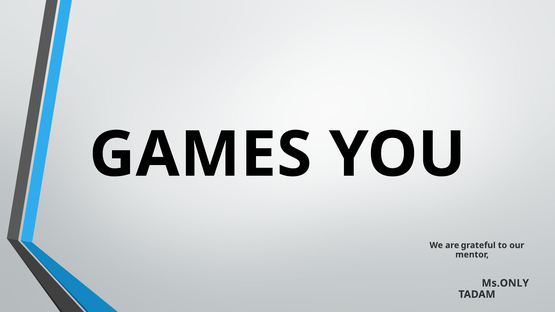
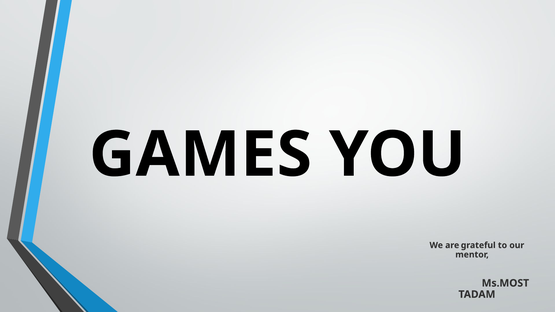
Ms.ONLY: Ms.ONLY -> Ms.MOST (505, 283)
